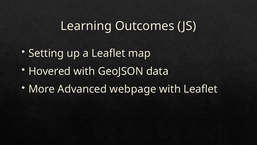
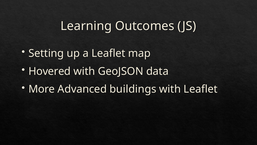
webpage: webpage -> buildings (133, 89)
